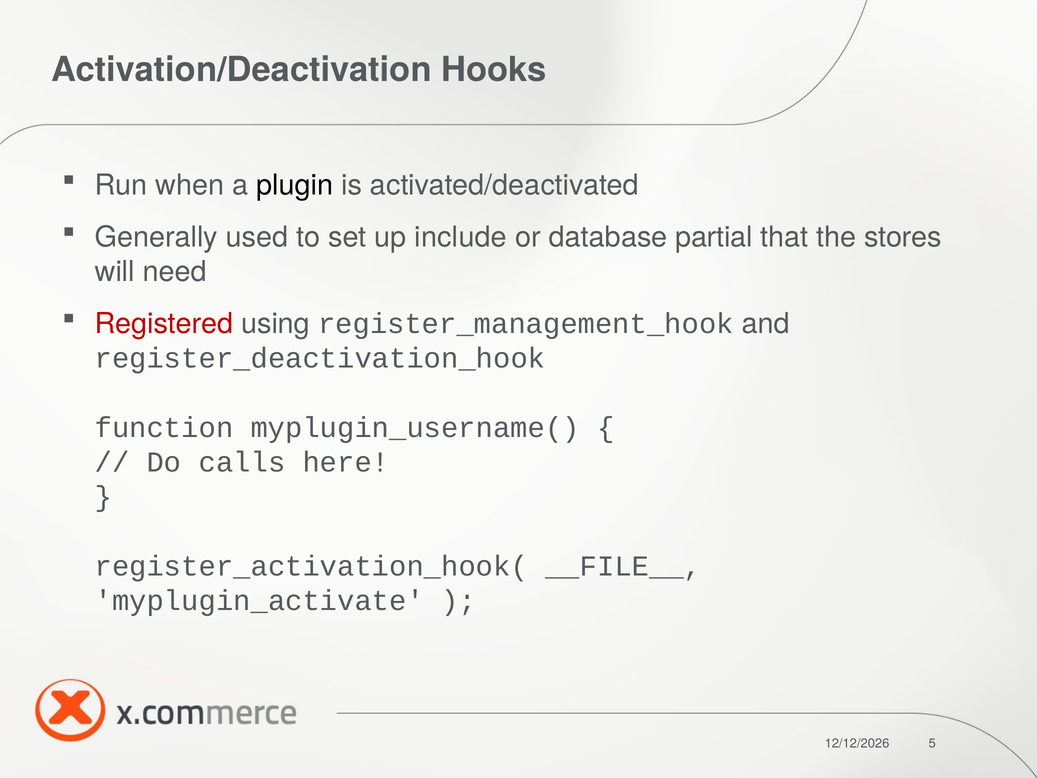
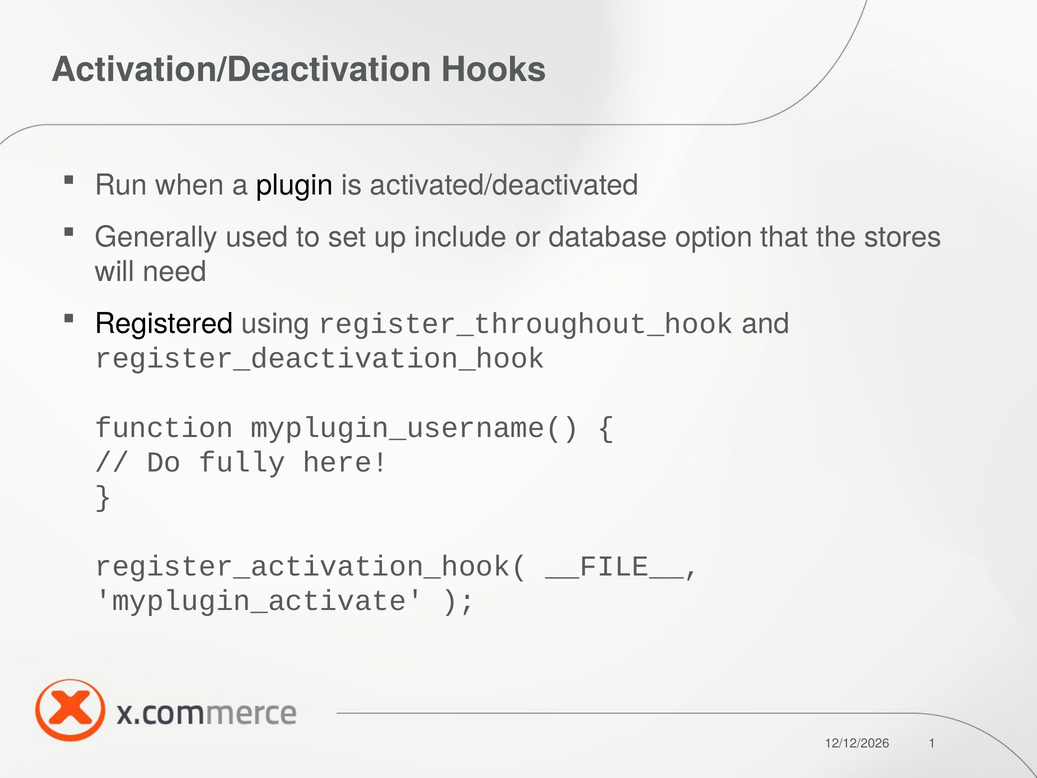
partial: partial -> option (714, 237)
Registered colour: red -> black (164, 324)
register_management_hook: register_management_hook -> register_throughout_hook (526, 324)
calls: calls -> fully (242, 462)
5: 5 -> 1 (932, 743)
